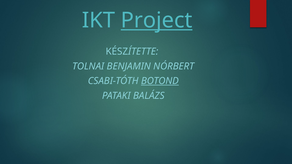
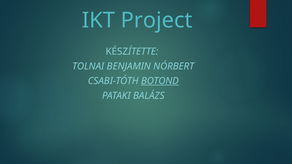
Project underline: present -> none (157, 20)
